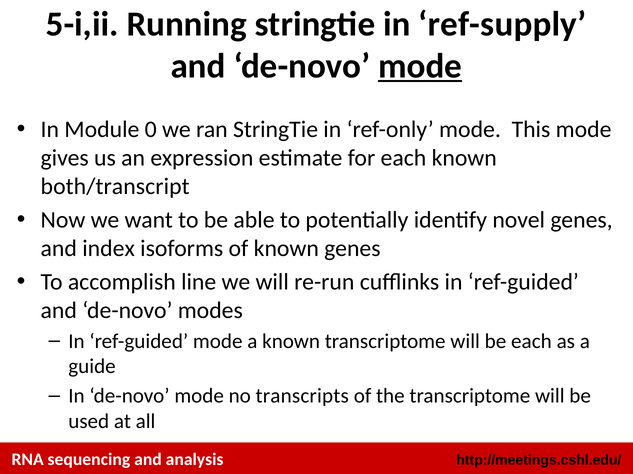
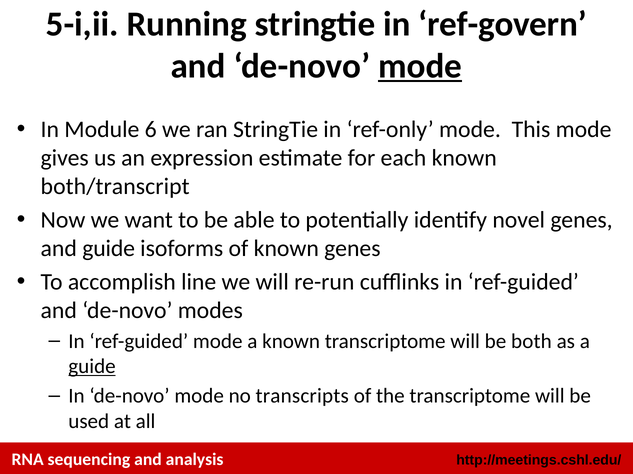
ref-supply: ref-supply -> ref-govern (503, 24)
0: 0 -> 6 (151, 130)
and index: index -> guide (109, 249)
be each: each -> both (531, 342)
guide underline: none -> present (92, 367)
